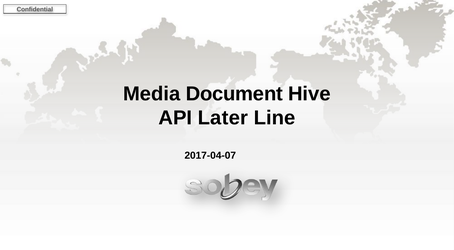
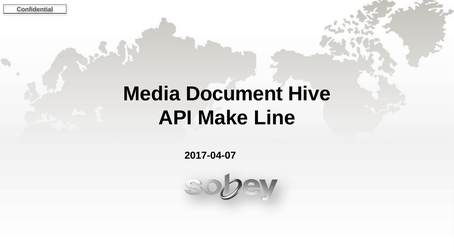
Later: Later -> Make (223, 118)
